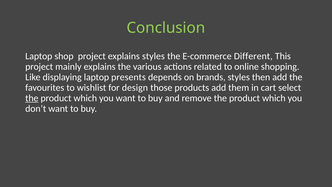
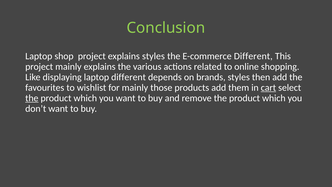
laptop presents: presents -> different (129, 77)
for design: design -> mainly (135, 88)
cart underline: none -> present (268, 88)
